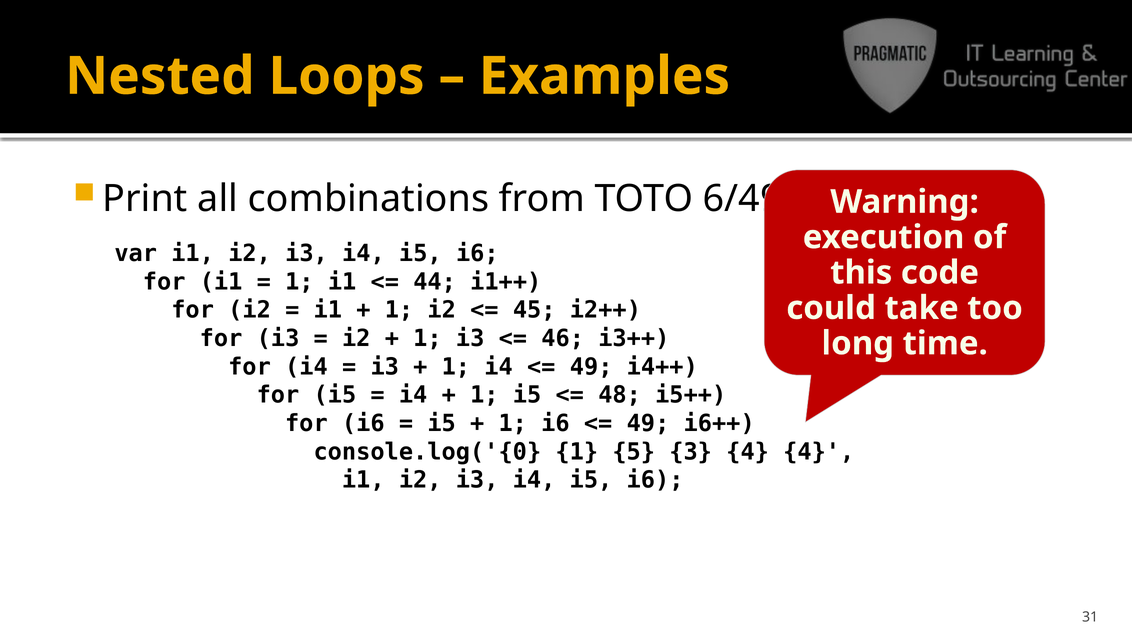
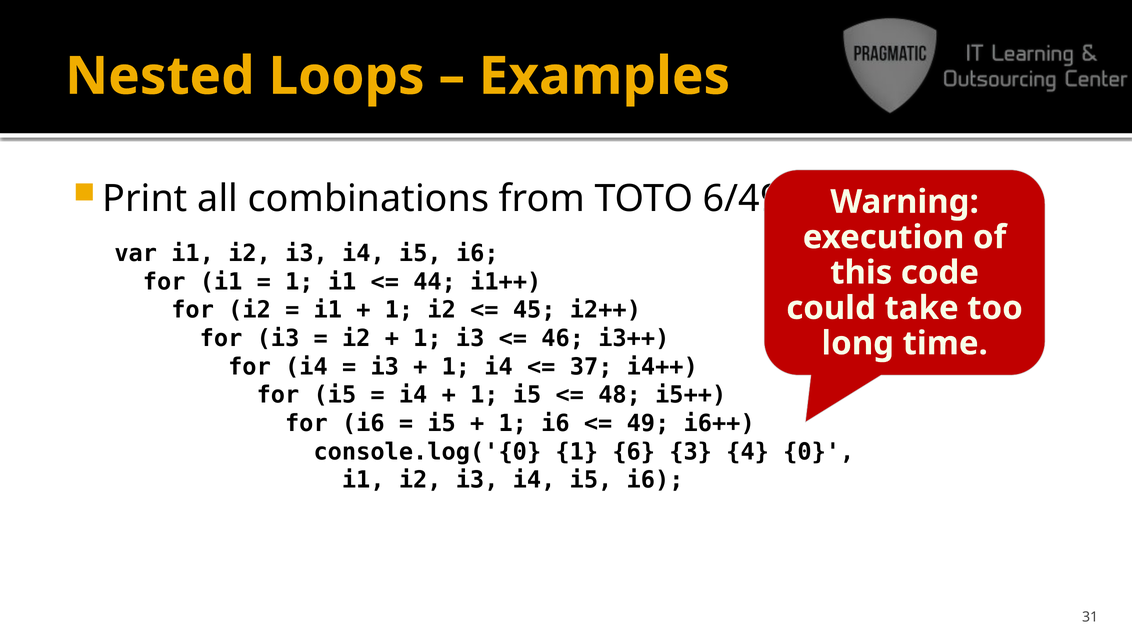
49: 49 -> 37 (591, 367)
5: 5 -> 6 (634, 452)
4 4: 4 -> 0 (819, 452)
